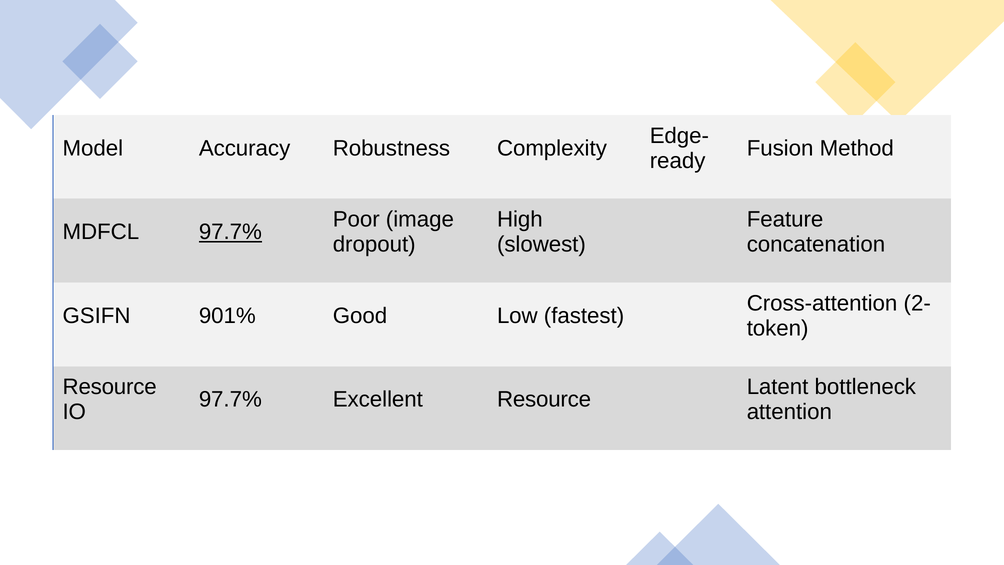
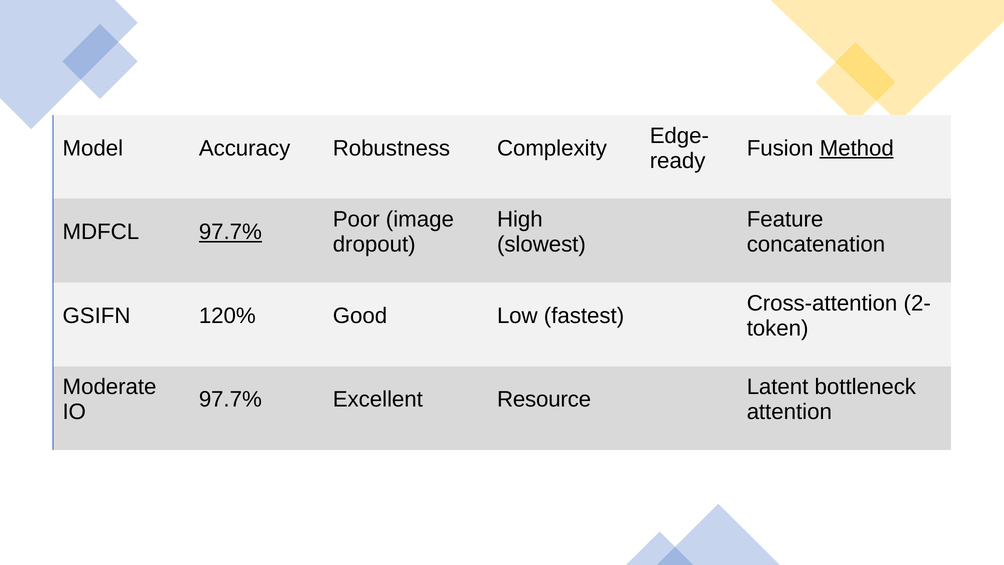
Method underline: none -> present (857, 148)
901%: 901% -> 120% (227, 316)
Resource: Resource -> Moderate (110, 387)
